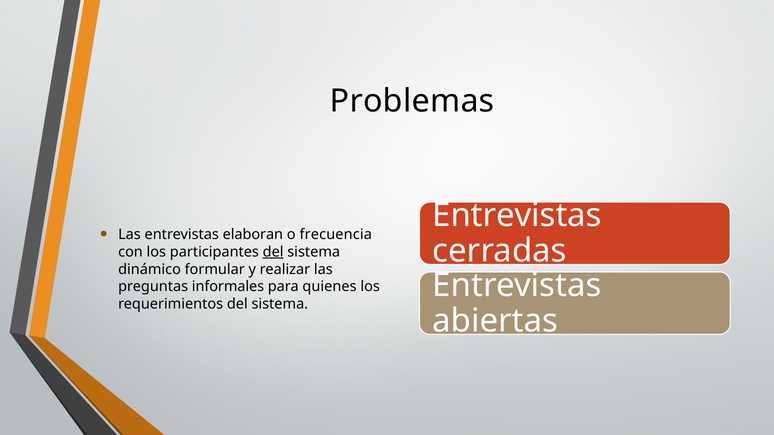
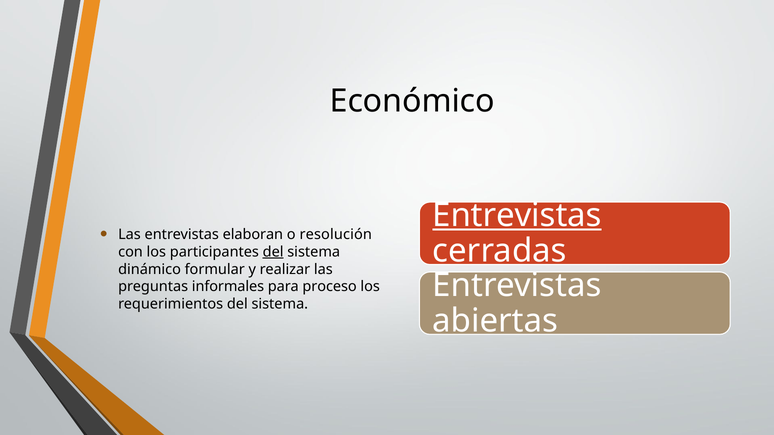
Problemas: Problemas -> Económico (412, 101)
Entrevistas underline: none -> present (517, 215)
frecuencia: frecuencia -> resolución (336, 235)
quienes: quienes -> proceso (330, 287)
